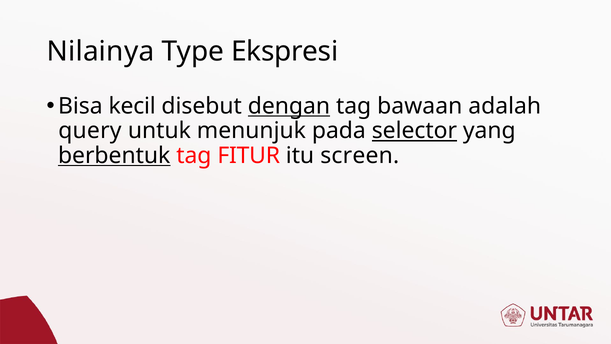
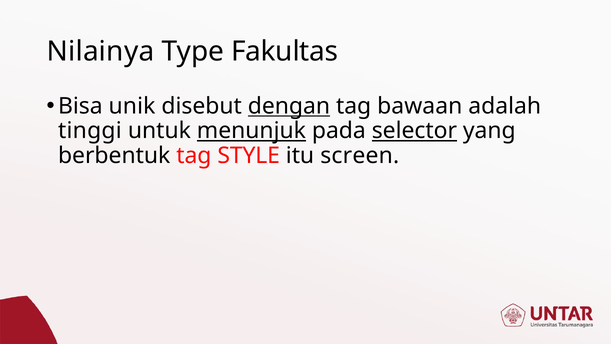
Ekspresi: Ekspresi -> Fakultas (285, 51)
kecil: kecil -> unik (132, 106)
query: query -> tinggi (90, 131)
menunjuk underline: none -> present (251, 131)
berbentuk underline: present -> none (114, 156)
FITUR: FITUR -> STYLE (249, 156)
